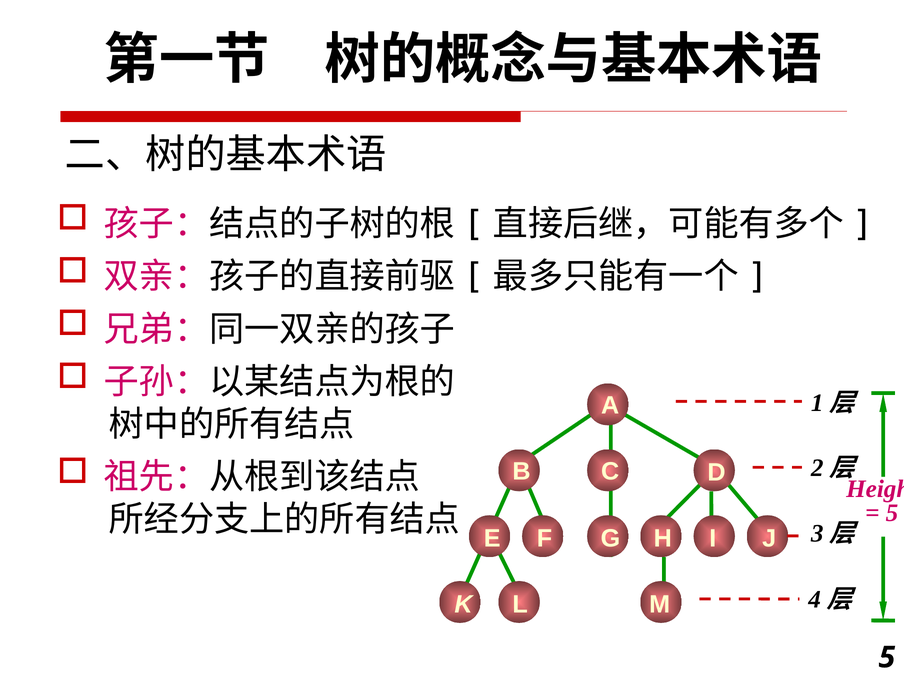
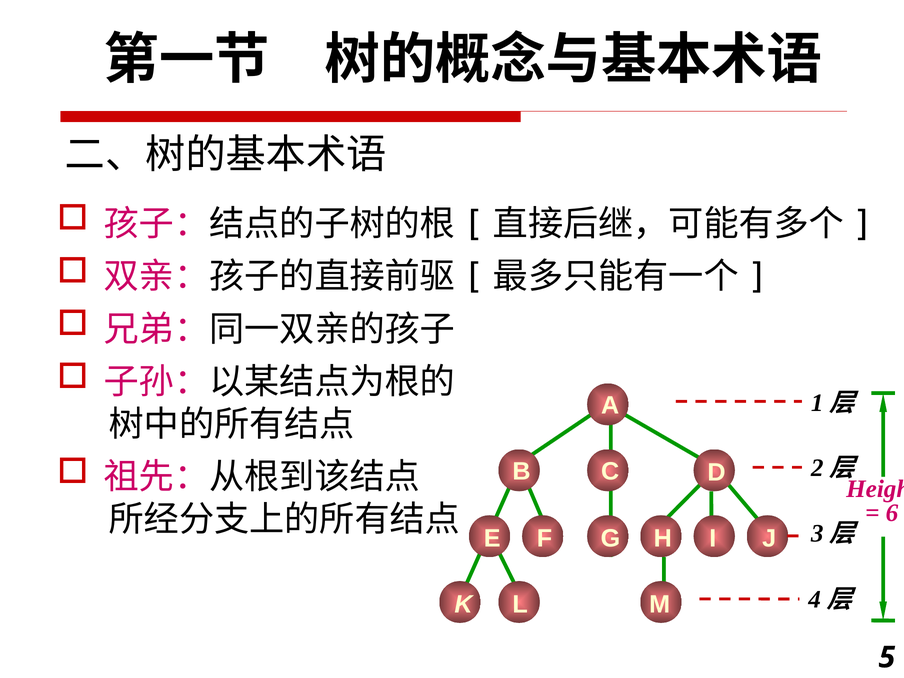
5: 5 -> 6 (892, 513)
